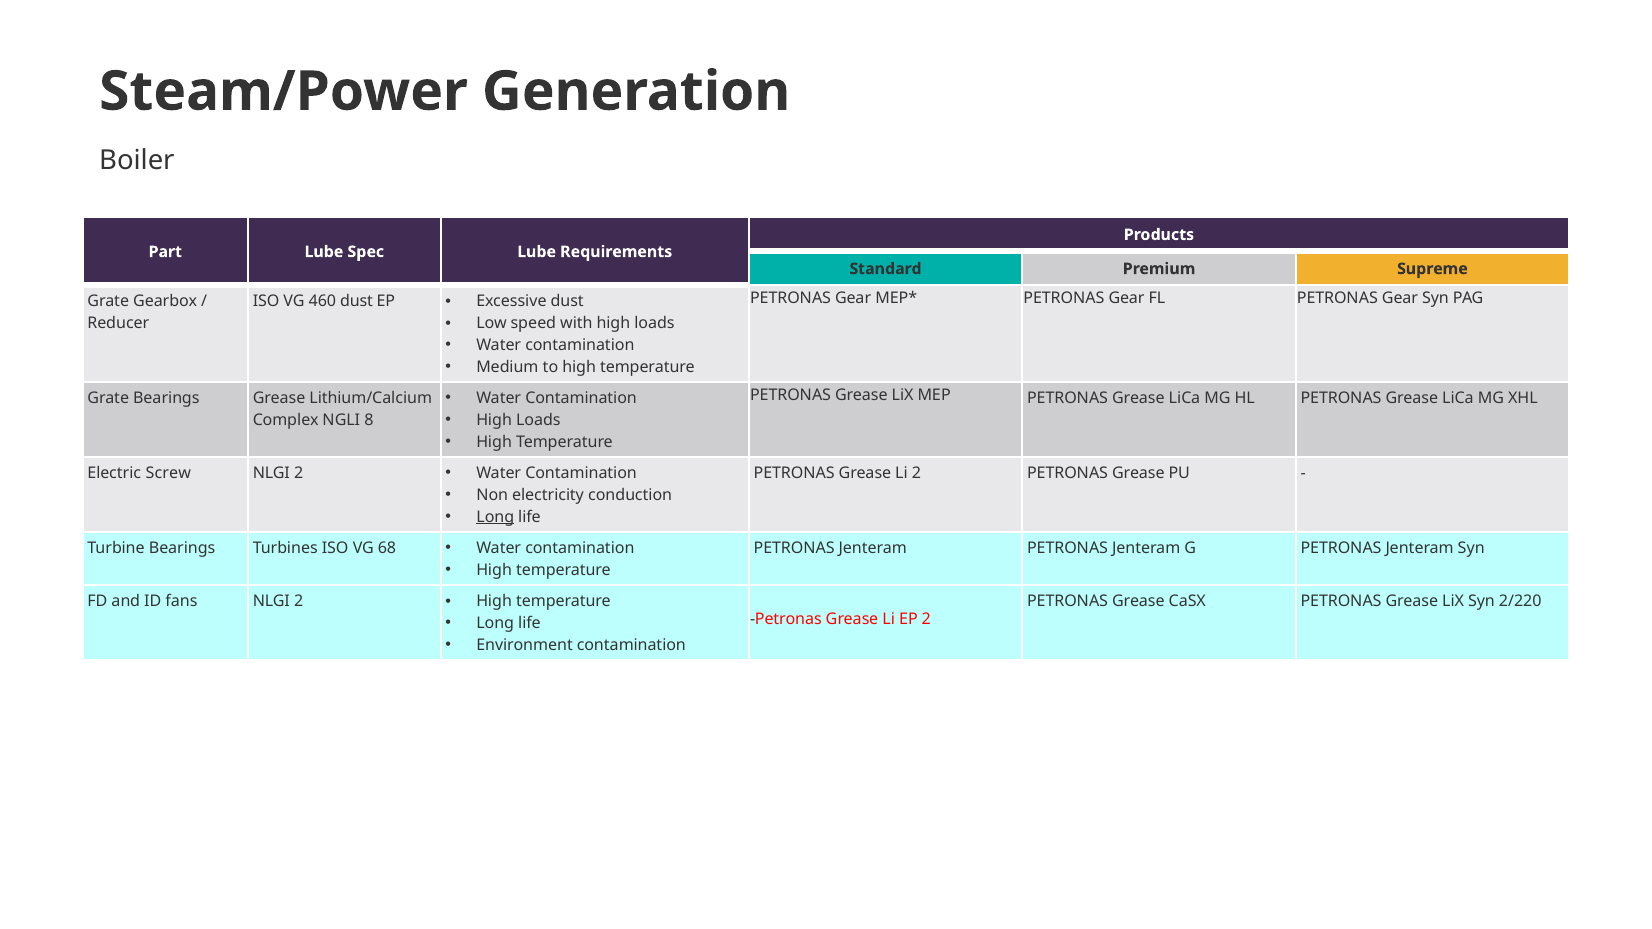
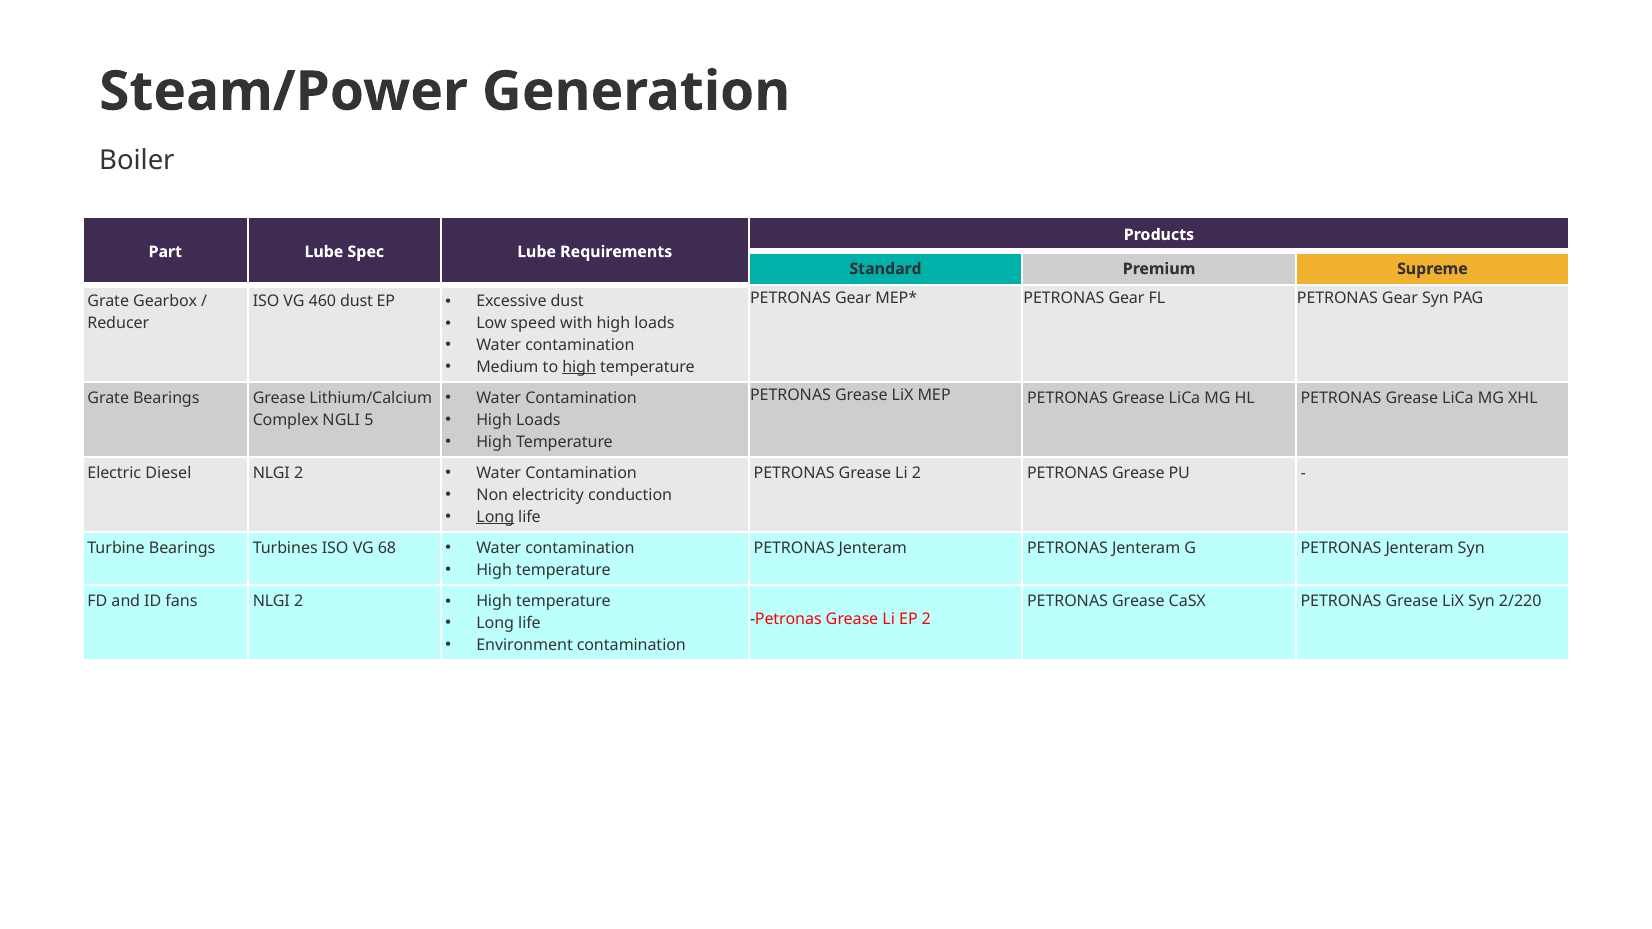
high underline: none -> present (579, 367)
8: 8 -> 5 (369, 420)
Screw: Screw -> Diesel (168, 473)
